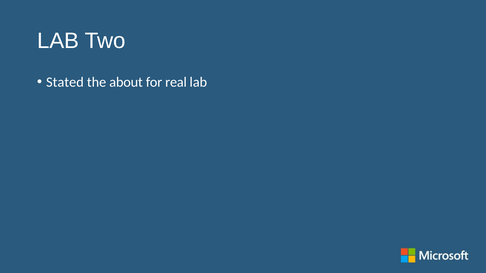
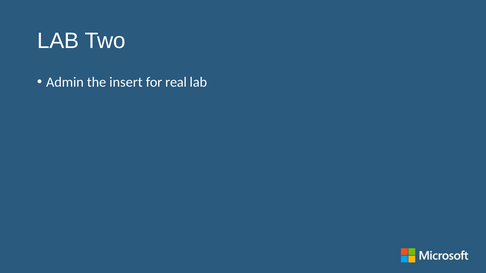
Stated: Stated -> Admin (65, 82)
about: about -> insert (126, 82)
